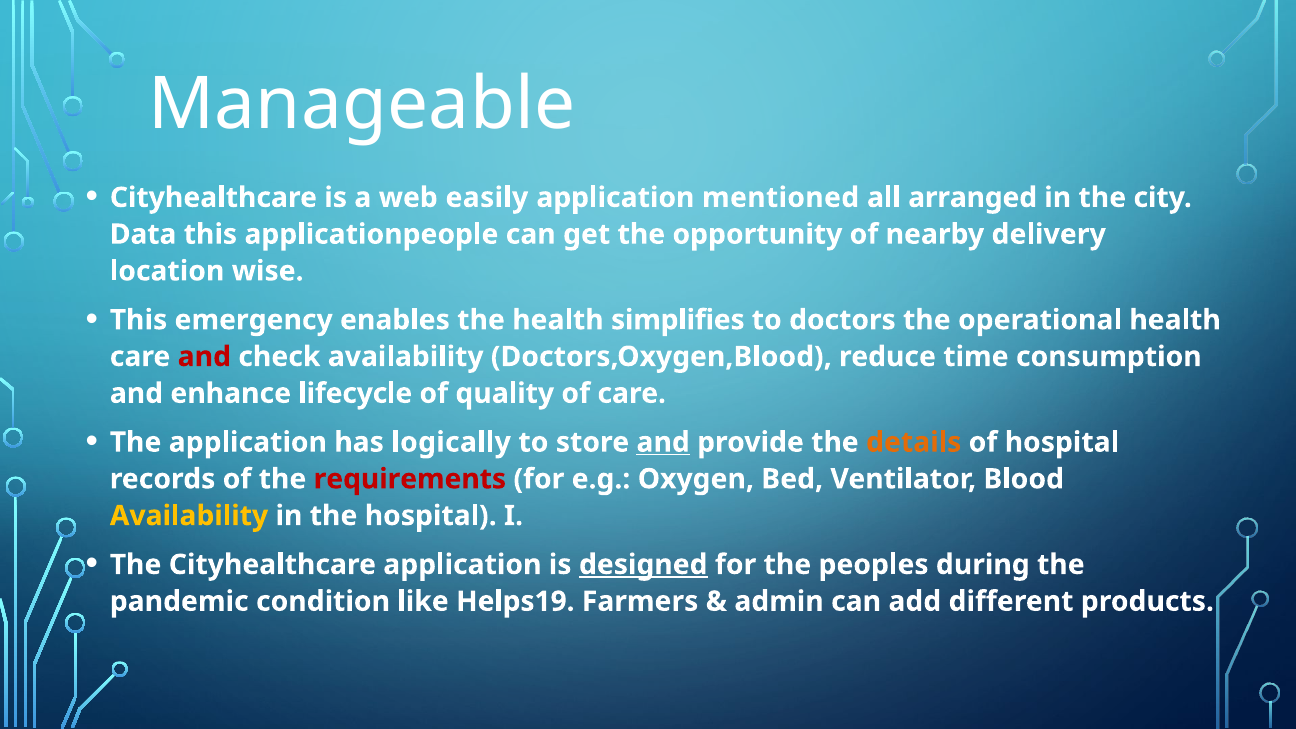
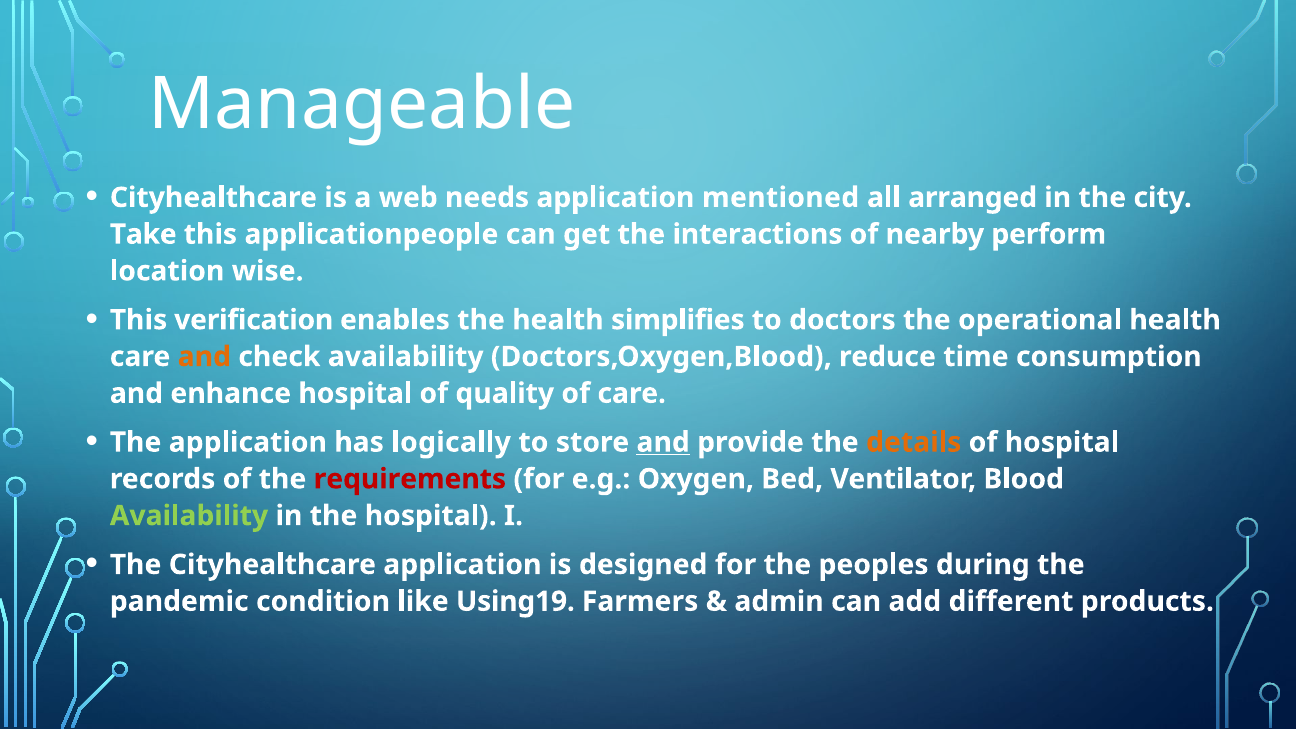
easily: easily -> needs (487, 198)
Data: Data -> Take (143, 234)
opportunity: opportunity -> interactions (757, 234)
delivery: delivery -> perform (1049, 234)
emergency: emergency -> verification (254, 320)
and colour: red -> orange (204, 357)
enhance lifecycle: lifecycle -> hospital (355, 393)
Availability colour: yellow -> light green (189, 516)
designed underline: present -> none (643, 565)
Helps19: Helps19 -> Using19 (515, 601)
